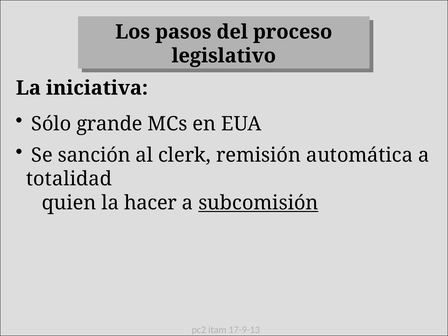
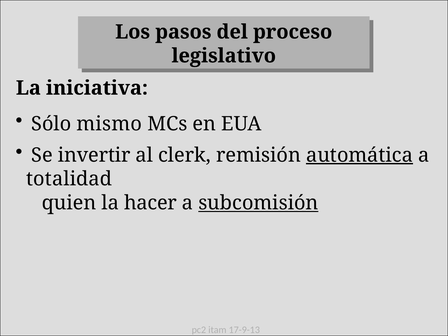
grande: grande -> mismo (109, 124)
sanción: sanción -> invertir (94, 155)
automática underline: none -> present (360, 155)
